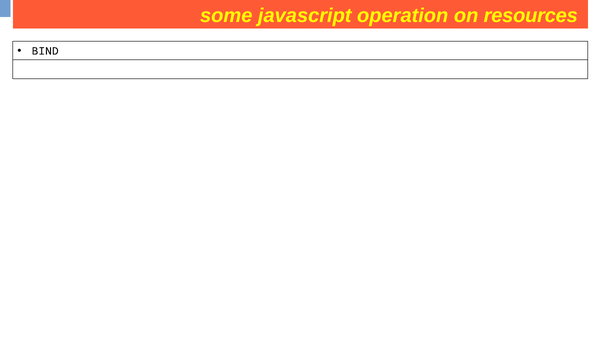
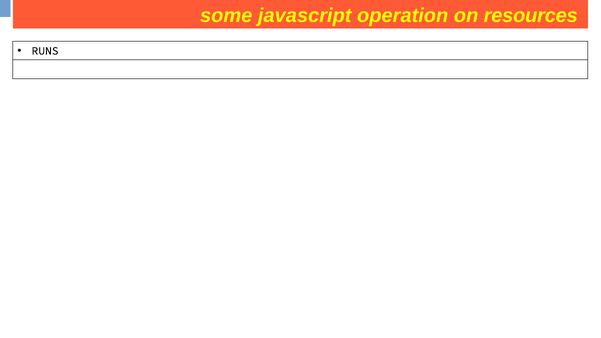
BIND: BIND -> RUNS (45, 51)
